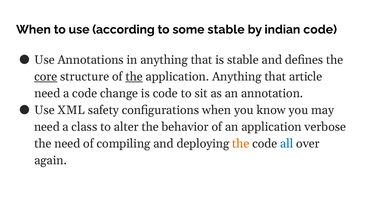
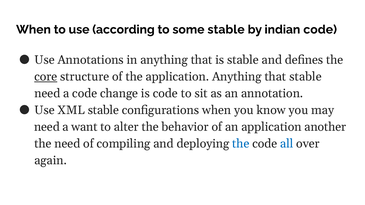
the underline: present -> none (134, 77)
that article: article -> stable (306, 77)
XML safety: safety -> stable (103, 110)
class: class -> want (84, 127)
verbose: verbose -> another (325, 127)
the colour: orange -> blue (241, 144)
